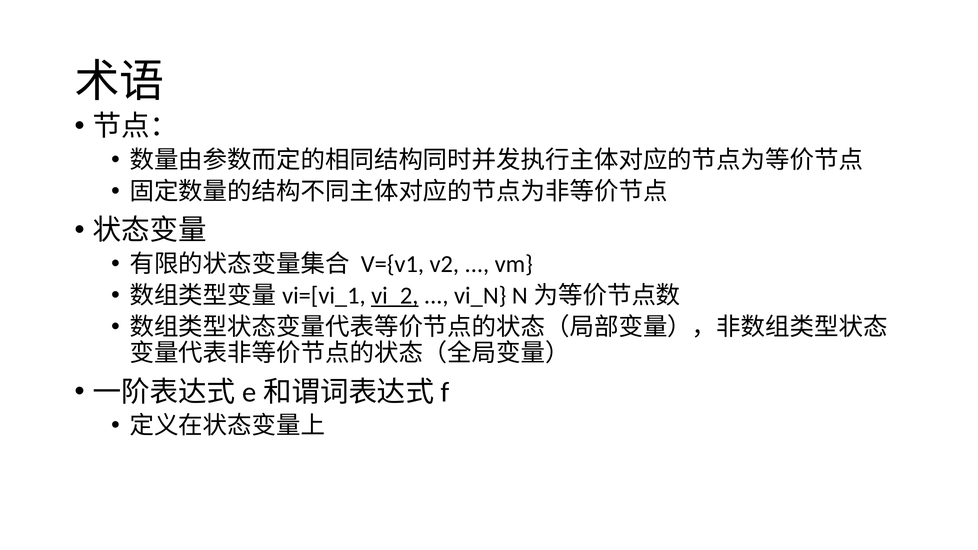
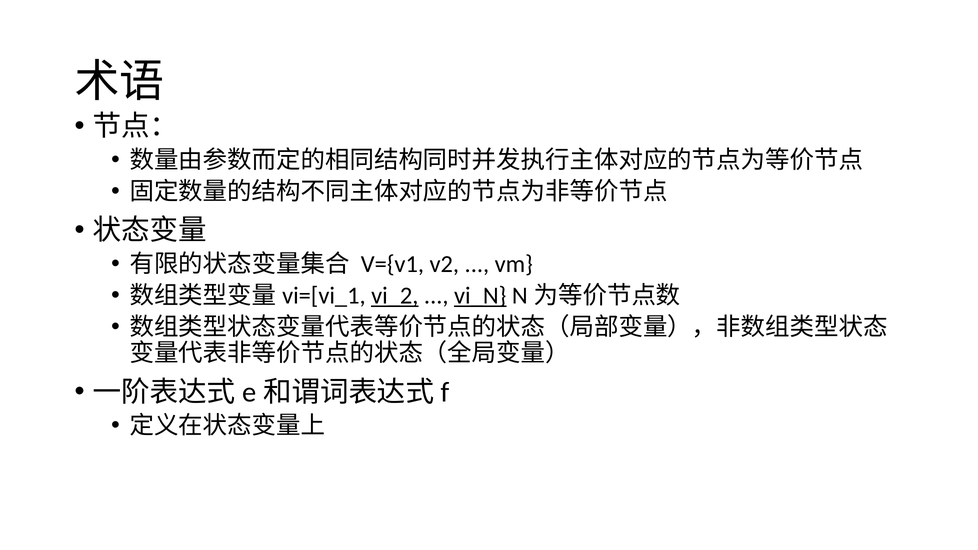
vi_N underline: none -> present (480, 296)
